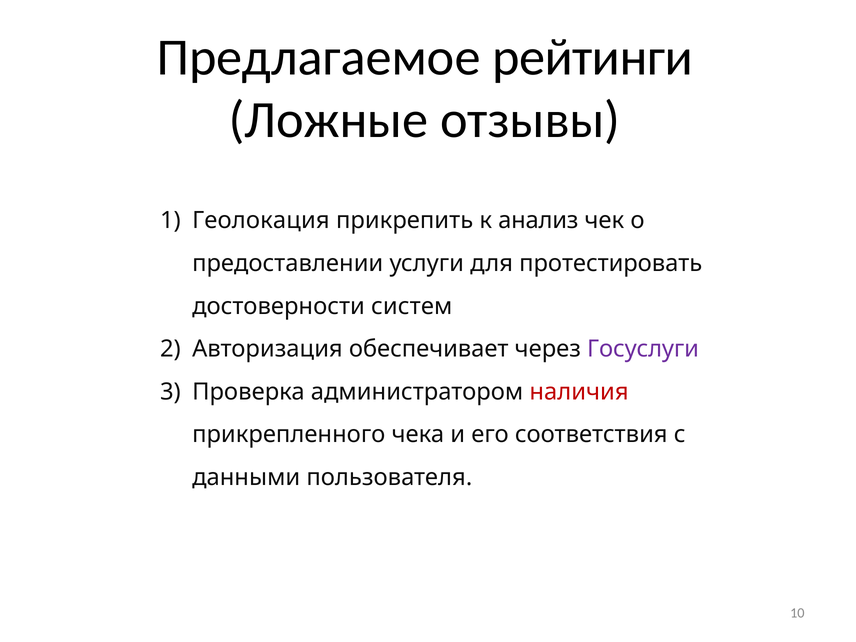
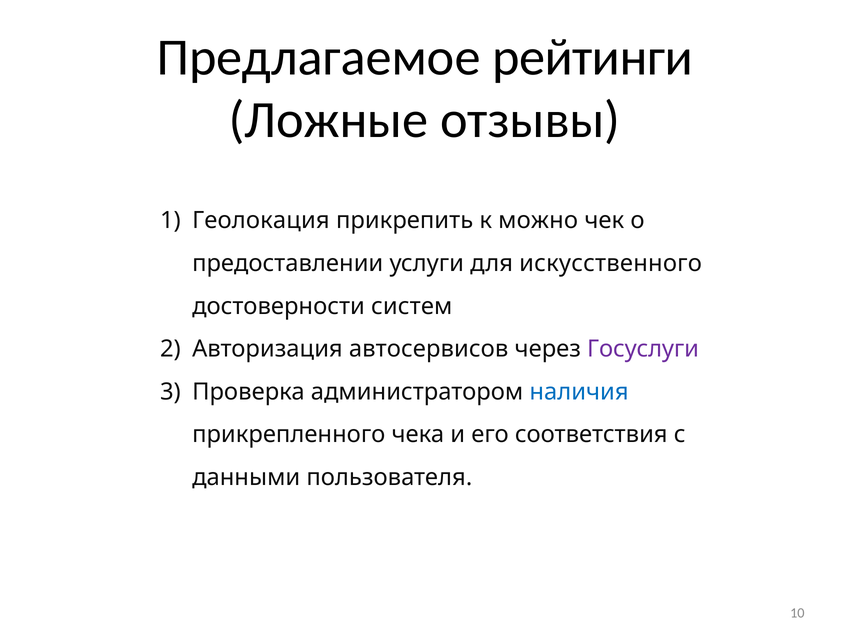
анализ: анализ -> можно (538, 221)
протестировать: протестировать -> искусственного (611, 263)
обеспечивает: обеспечивает -> автосервисов (429, 349)
наличия colour: red -> blue (579, 392)
